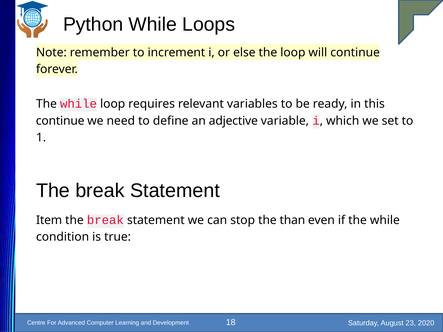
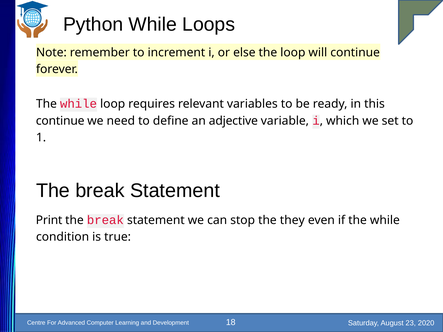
Item: Item -> Print (49, 220)
than: than -> they (292, 220)
